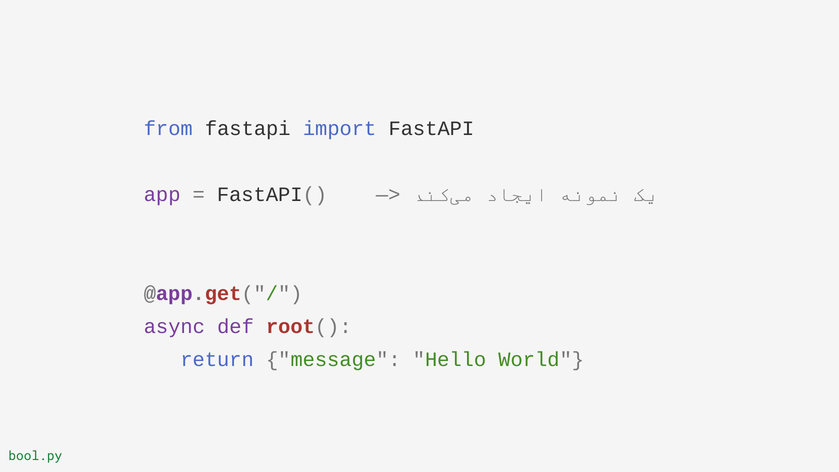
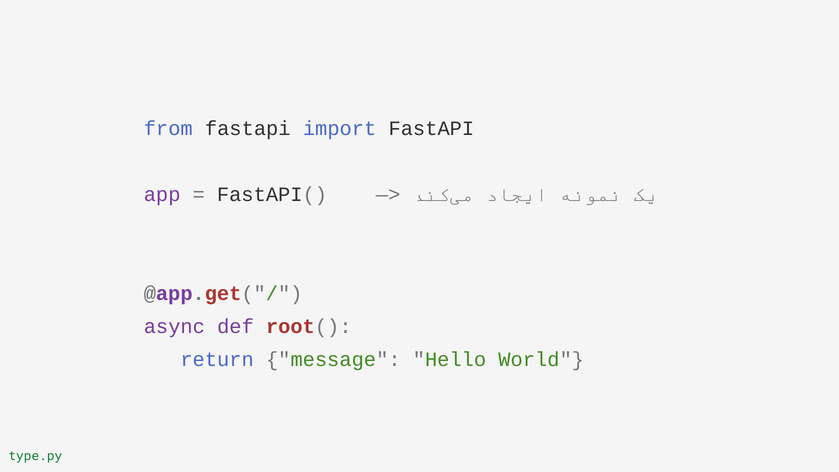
bool.py: bool.py -> type.py (35, 456)
